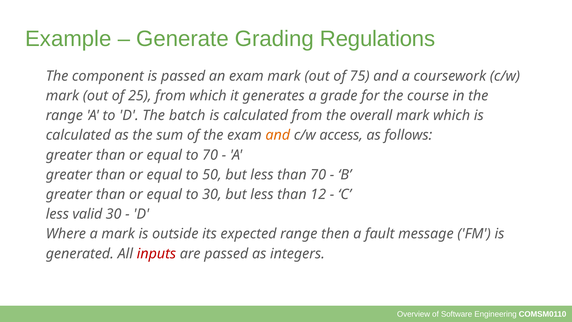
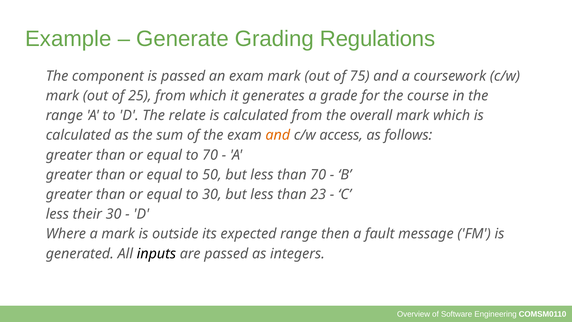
batch: batch -> relate (187, 115)
12: 12 -> 23 (318, 194)
valid: valid -> their (87, 214)
inputs colour: red -> black (156, 253)
